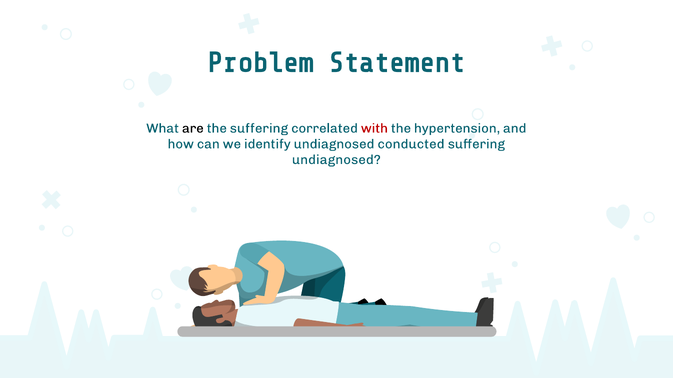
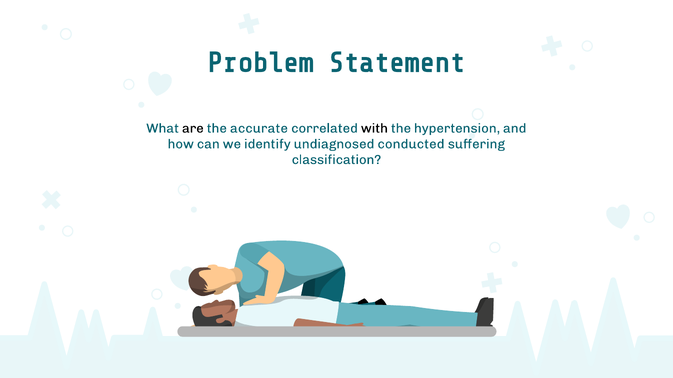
the suffering: suffering -> accurate (259, 129)
with colour: red -> black (374, 129)
undiagnosed: undiagnosed -> classification (336, 160)
